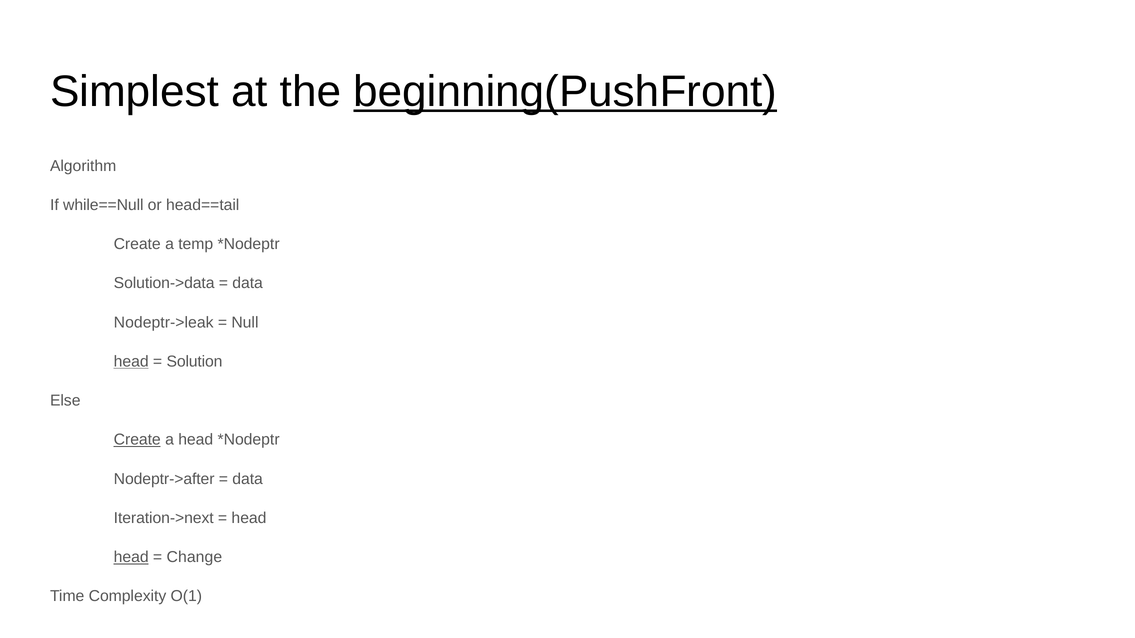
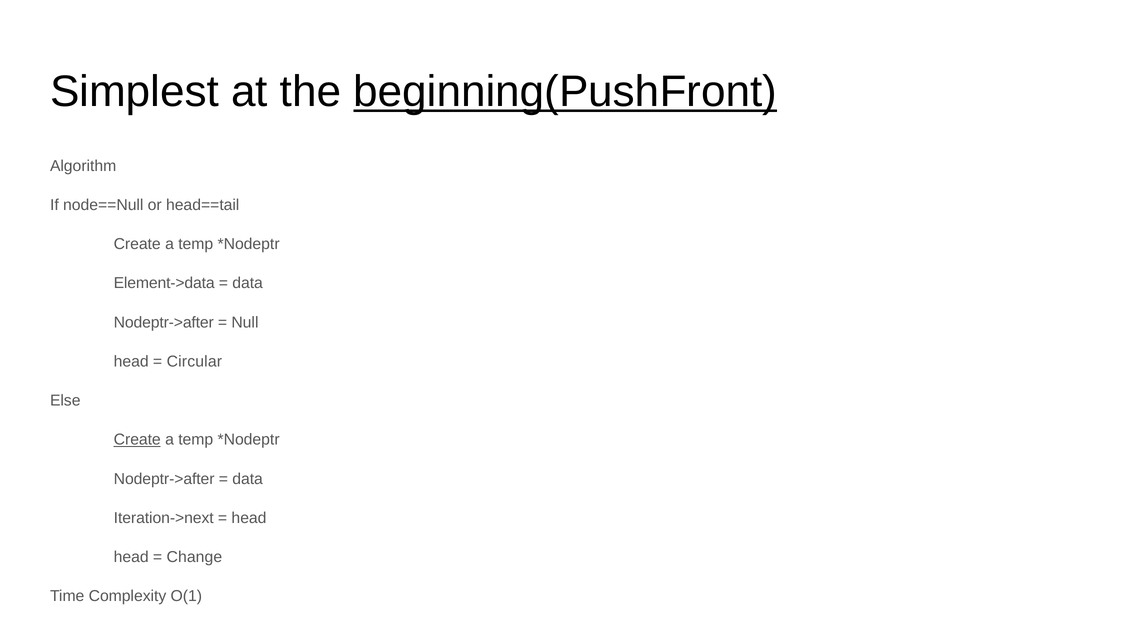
while==Null: while==Null -> node==Null (103, 205)
Solution->data: Solution->data -> Element->data (164, 283)
Nodeptr->leak: Nodeptr->leak -> Nodeptr->after (164, 323)
head underline: present -> none (131, 362)
Solution: Solution -> Circular (194, 362)
head: head -> temp (196, 440)
head underline: present -> none (131, 557)
